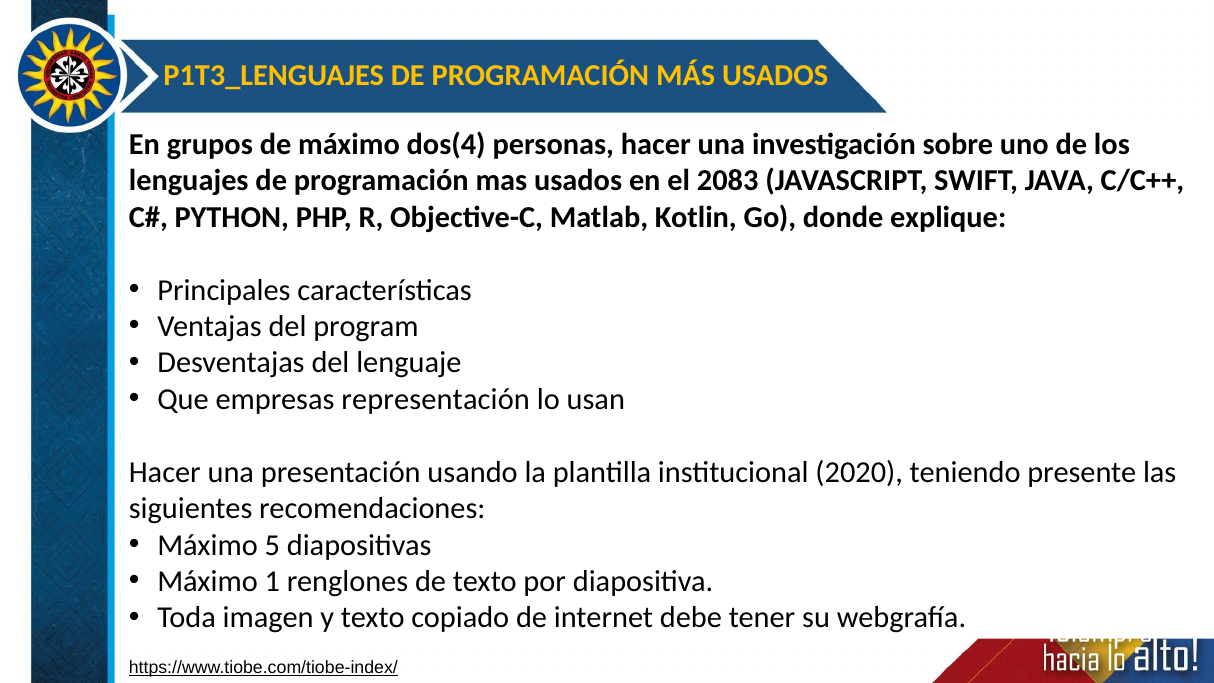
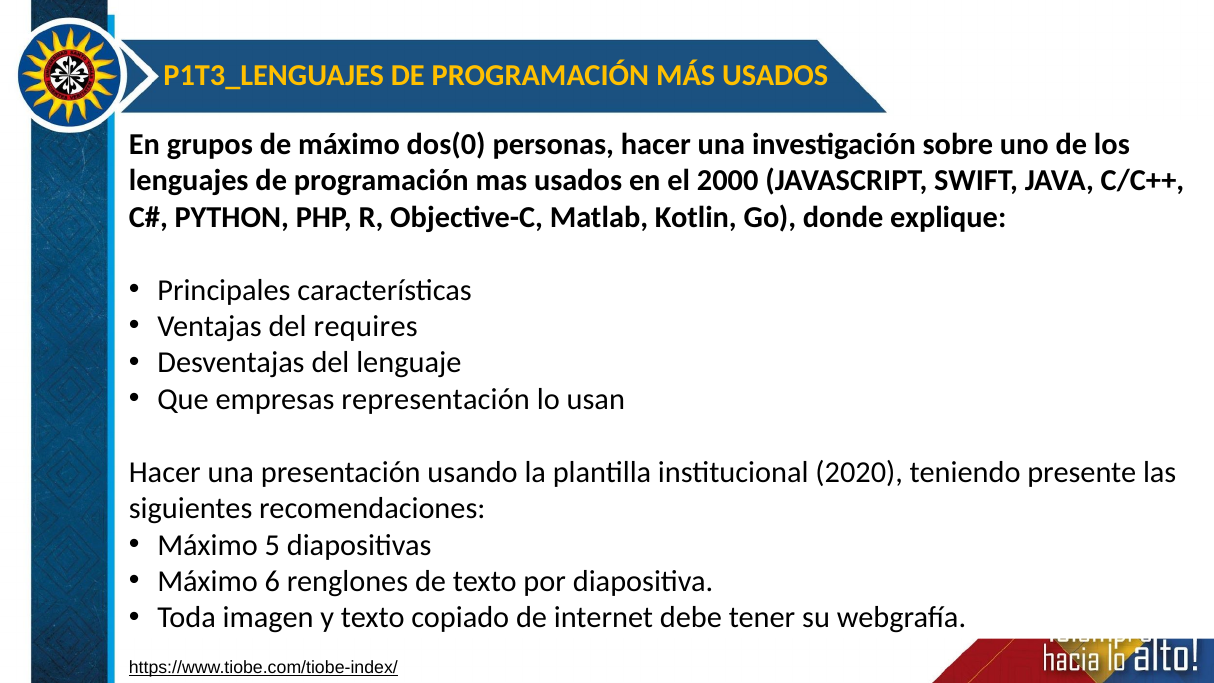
dos(4: dos(4 -> dos(0 (446, 144)
2083: 2083 -> 2000 (728, 181)
program: program -> requires (366, 326)
1: 1 -> 6 (272, 581)
